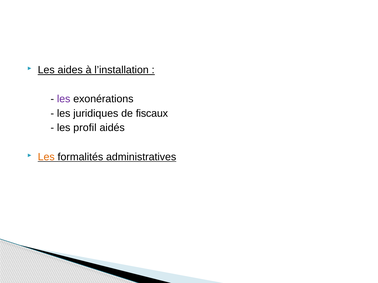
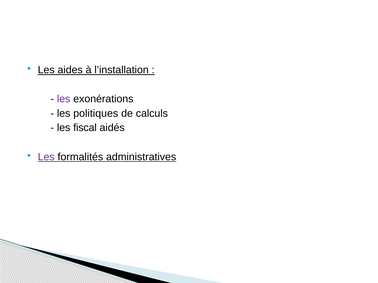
juridiques: juridiques -> politiques (96, 113)
fiscaux: fiscaux -> calculs (152, 113)
profil: profil -> fiscal (85, 128)
Les colour: orange -> purple (46, 157)
